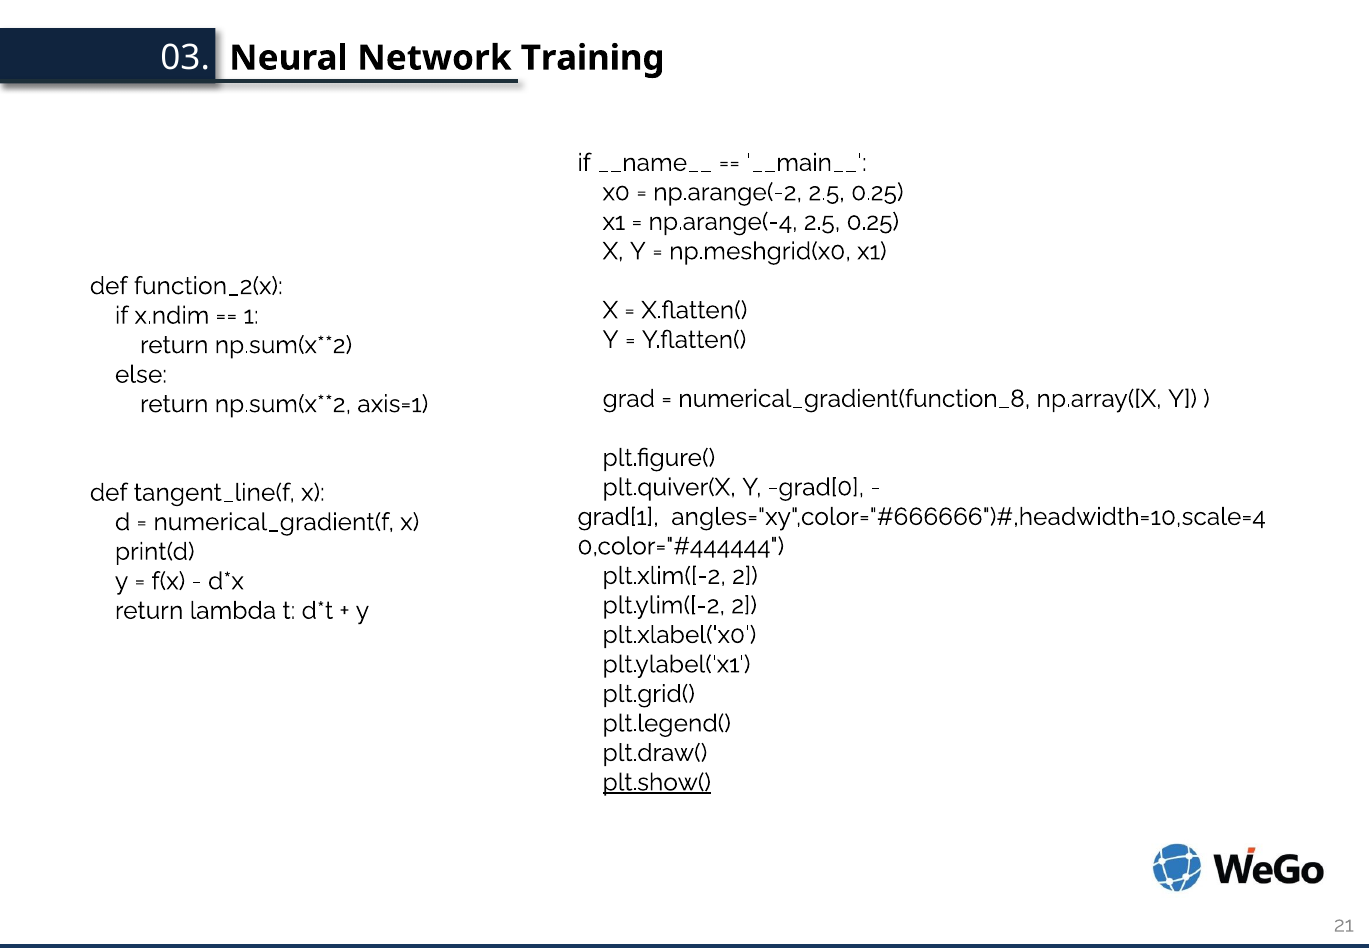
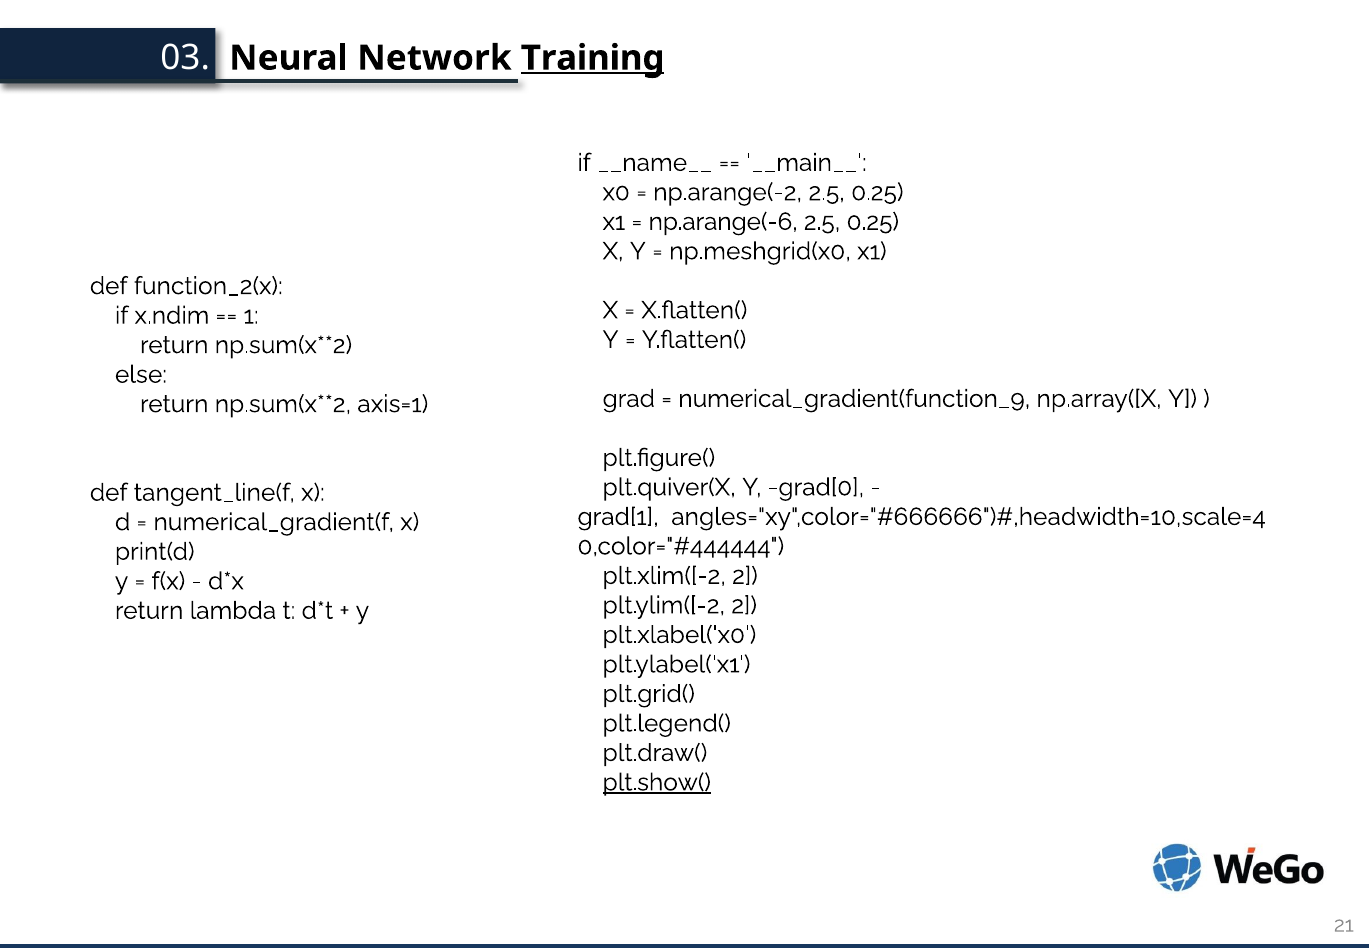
Training underline: none -> present (593, 58)
np.arange(-4: np.arange(-4 -> np.arange(-6 (723, 222)
numerical_gradient(function_8: numerical_gradient(function_8 -> numerical_gradient(function_9 (854, 399)
